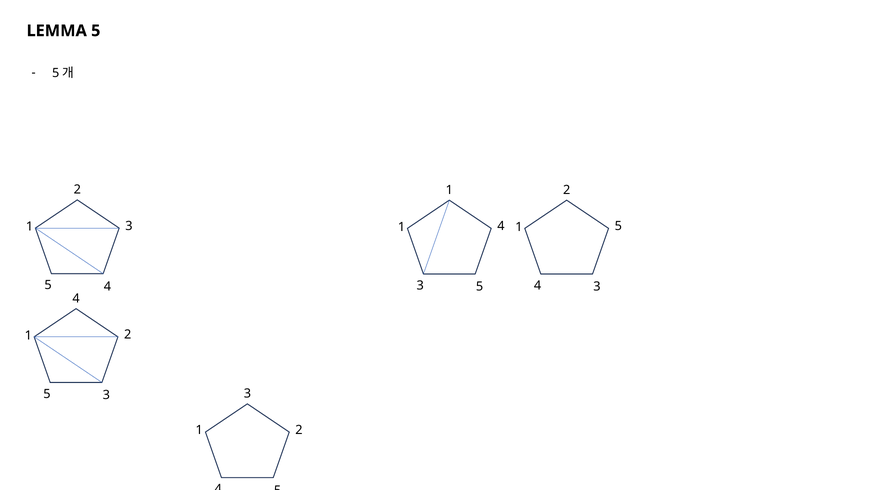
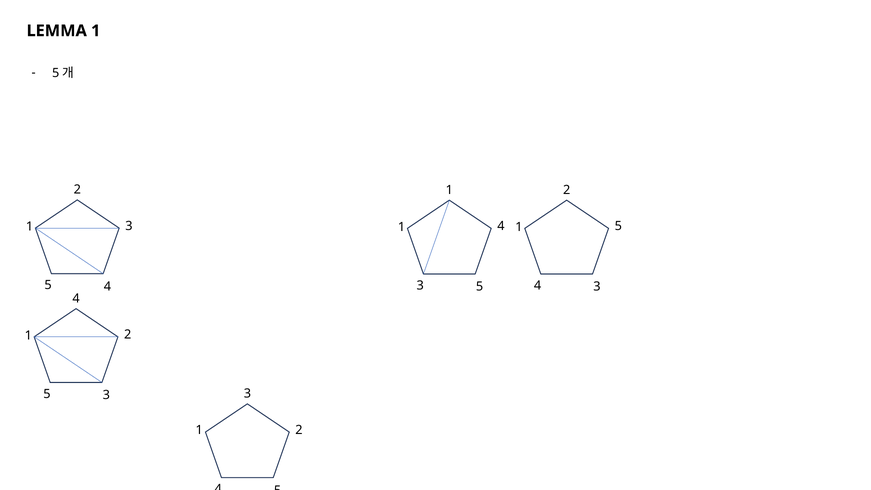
LEMMA 5: 5 -> 1 (96, 31)
